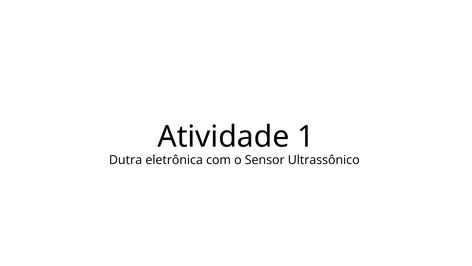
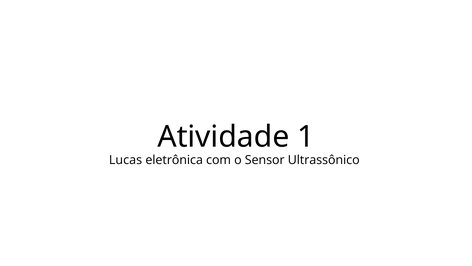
Dutra: Dutra -> Lucas (126, 160)
